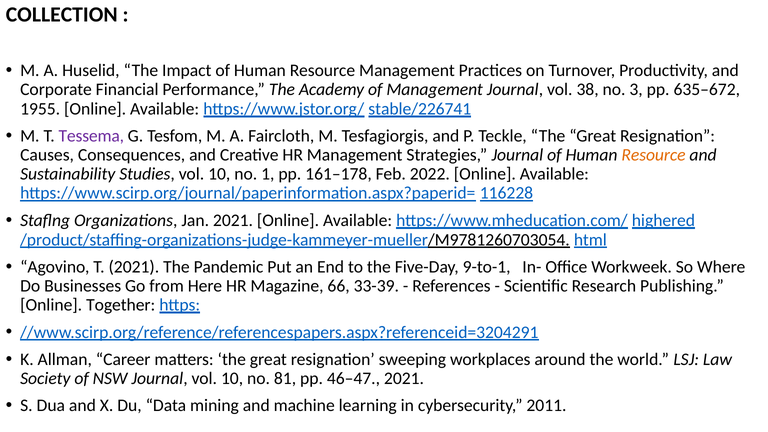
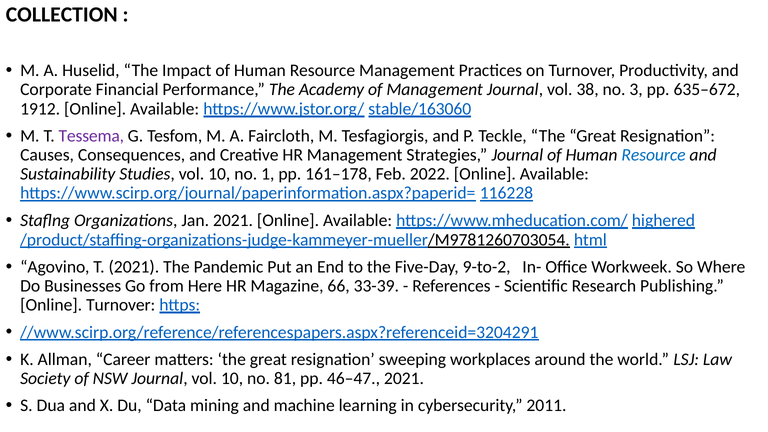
1955: 1955 -> 1912 (40, 109)
stable/226741: stable/226741 -> stable/163060 (420, 109)
Resource colour: orange -> blue (654, 155)
9-to-1: 9-to-1 -> 9-to-2 (487, 267)
Online Together: Together -> Turnover (121, 305)
